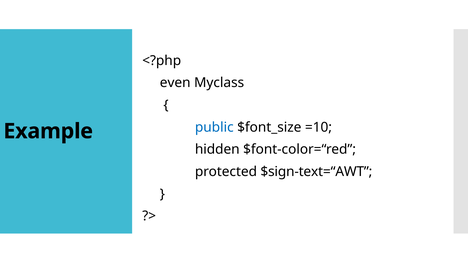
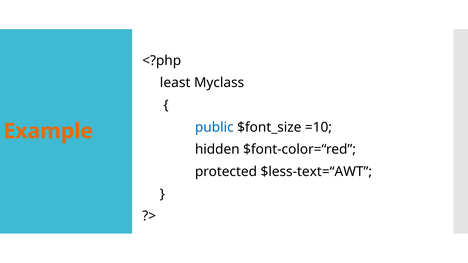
even: even -> least (175, 83)
Example colour: black -> orange (48, 131)
$sign-text=“AWT: $sign-text=“AWT -> $less-text=“AWT (316, 172)
